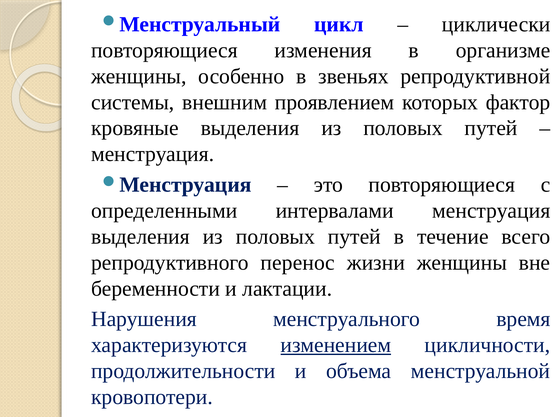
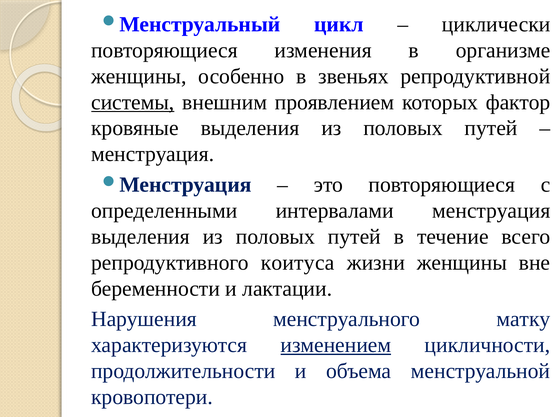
системы underline: none -> present (133, 102)
перенос: перенос -> коитуса (298, 263)
время: время -> матку (523, 319)
